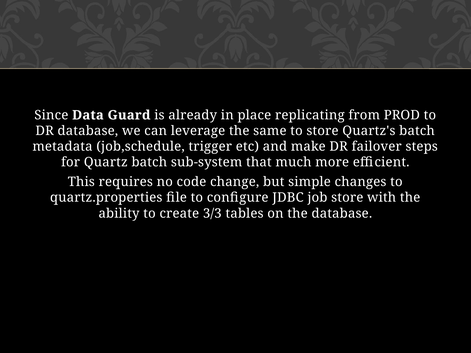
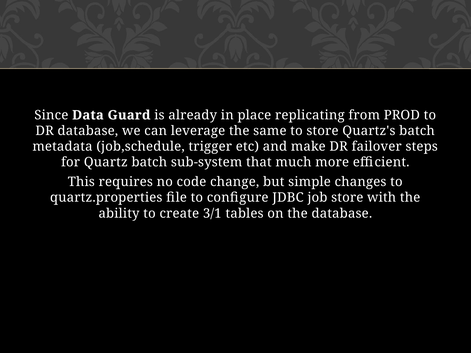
3/3: 3/3 -> 3/1 (212, 214)
